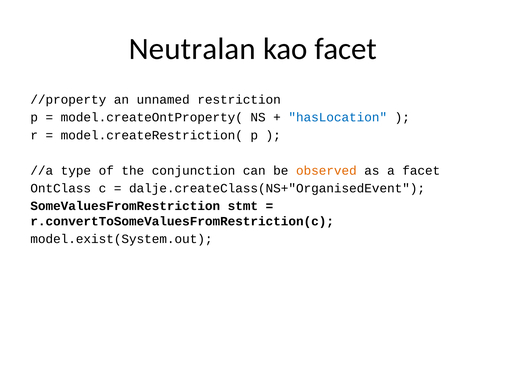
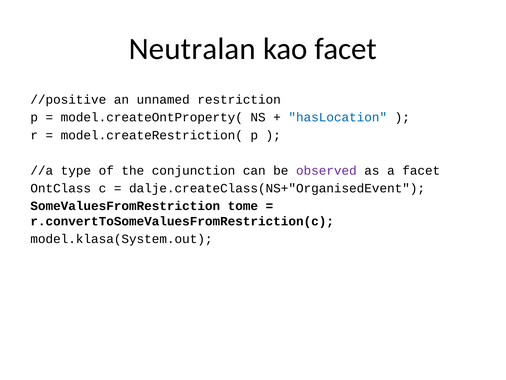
//property: //property -> //positive (68, 100)
observed colour: orange -> purple (326, 170)
stmt: stmt -> tome (243, 206)
model.exist(System.out: model.exist(System.out -> model.klasa(System.out (121, 239)
